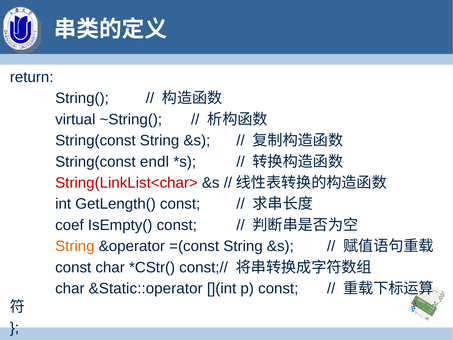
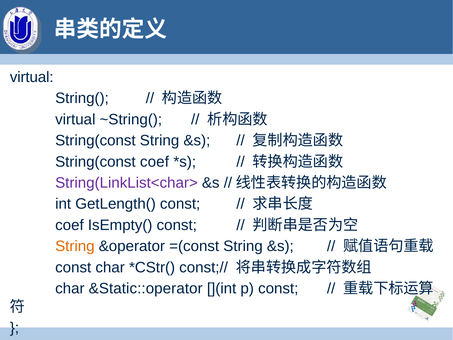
return: return -> virtual (32, 77)
String(const endl: endl -> coef (154, 162)
String(LinkList<char> colour: red -> purple (126, 183)
